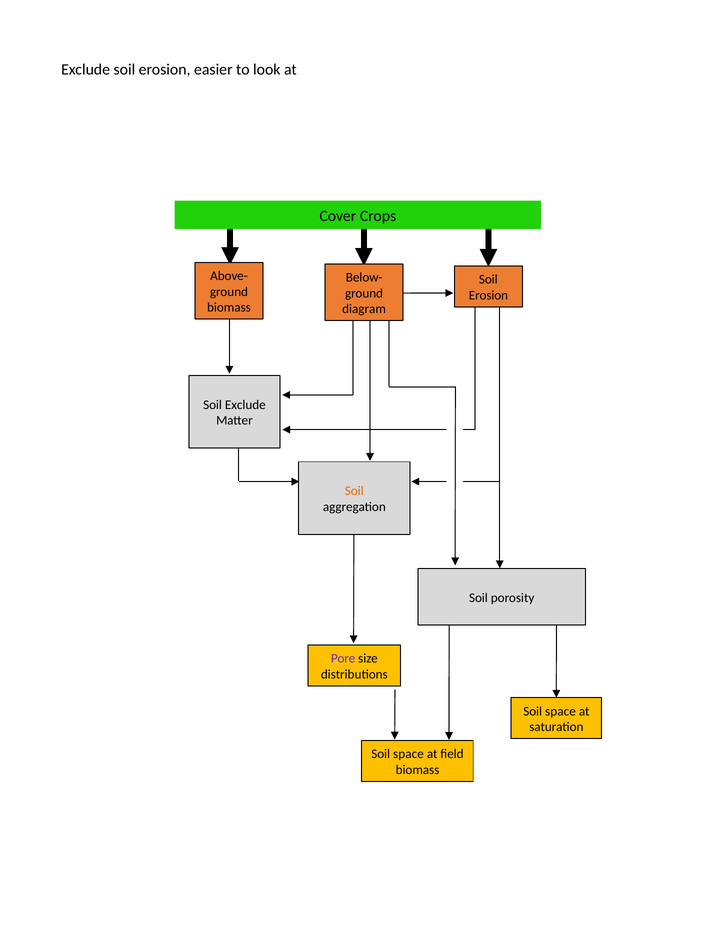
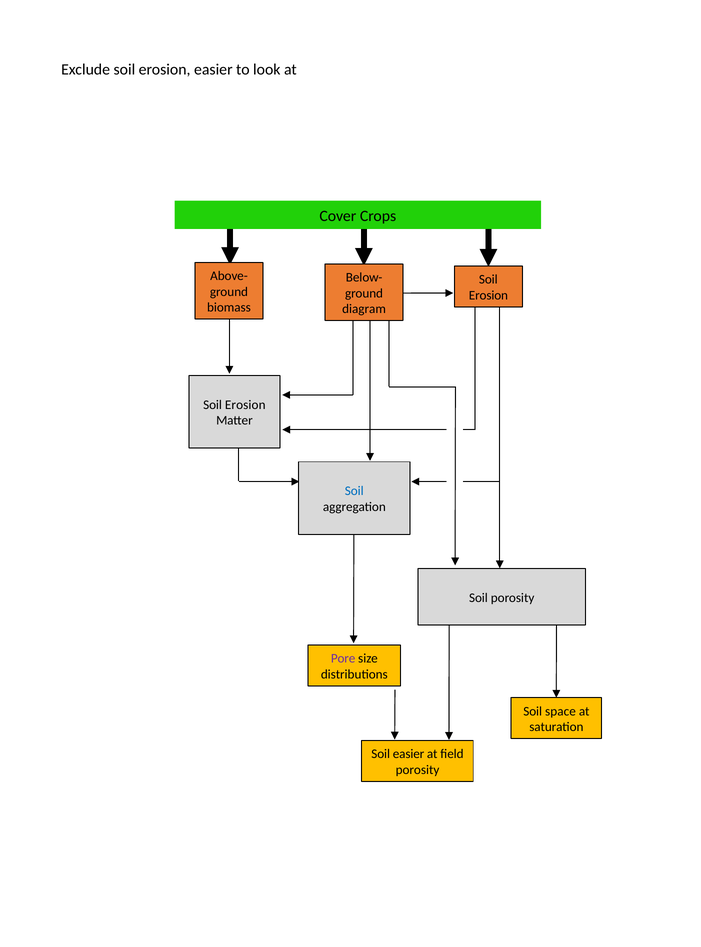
Exclude: Exclude -> Erosion (245, 405)
Soil colour: orange -> blue (354, 491)
space: space -> easier (409, 754)
biomass: biomass -> porosity (417, 770)
